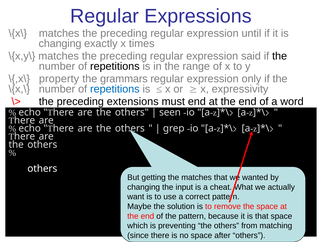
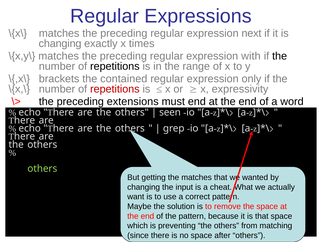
until: until -> next (251, 33)
said: said -> with (251, 56)
property: property -> brackets (59, 79)
grammars: grammars -> contained (124, 79)
repetitions colour: blue -> red (115, 89)
others colour: white -> light green (42, 168)
